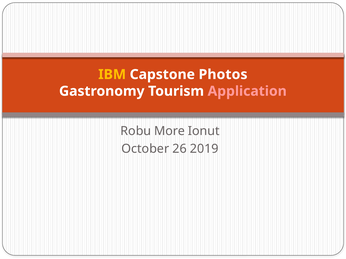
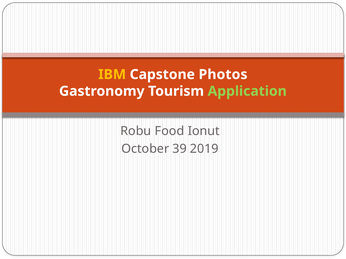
Application colour: pink -> light green (247, 91)
More: More -> Food (169, 131)
26: 26 -> 39 (180, 149)
